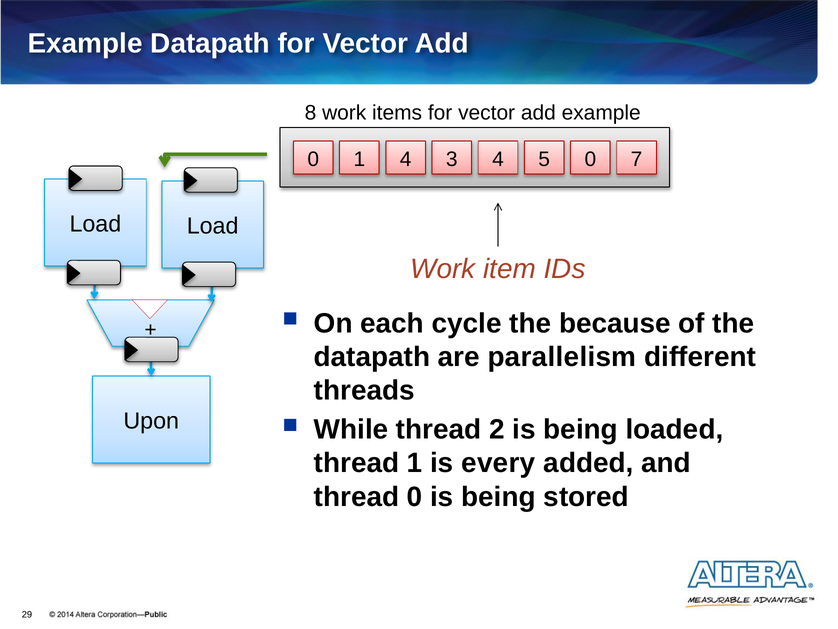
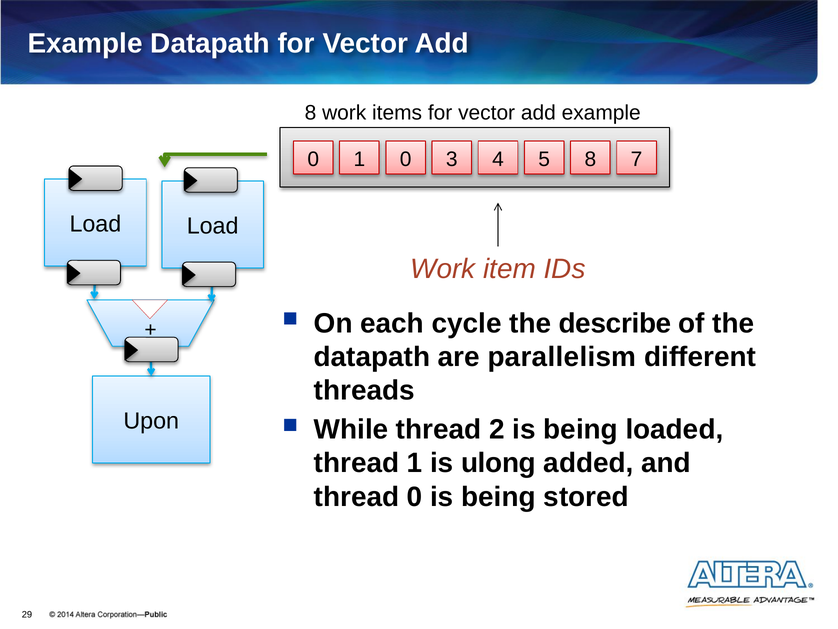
1 4: 4 -> 0 (406, 159)
5 0: 0 -> 8 (590, 159)
because: because -> describe (615, 323)
every: every -> ulong (499, 463)
